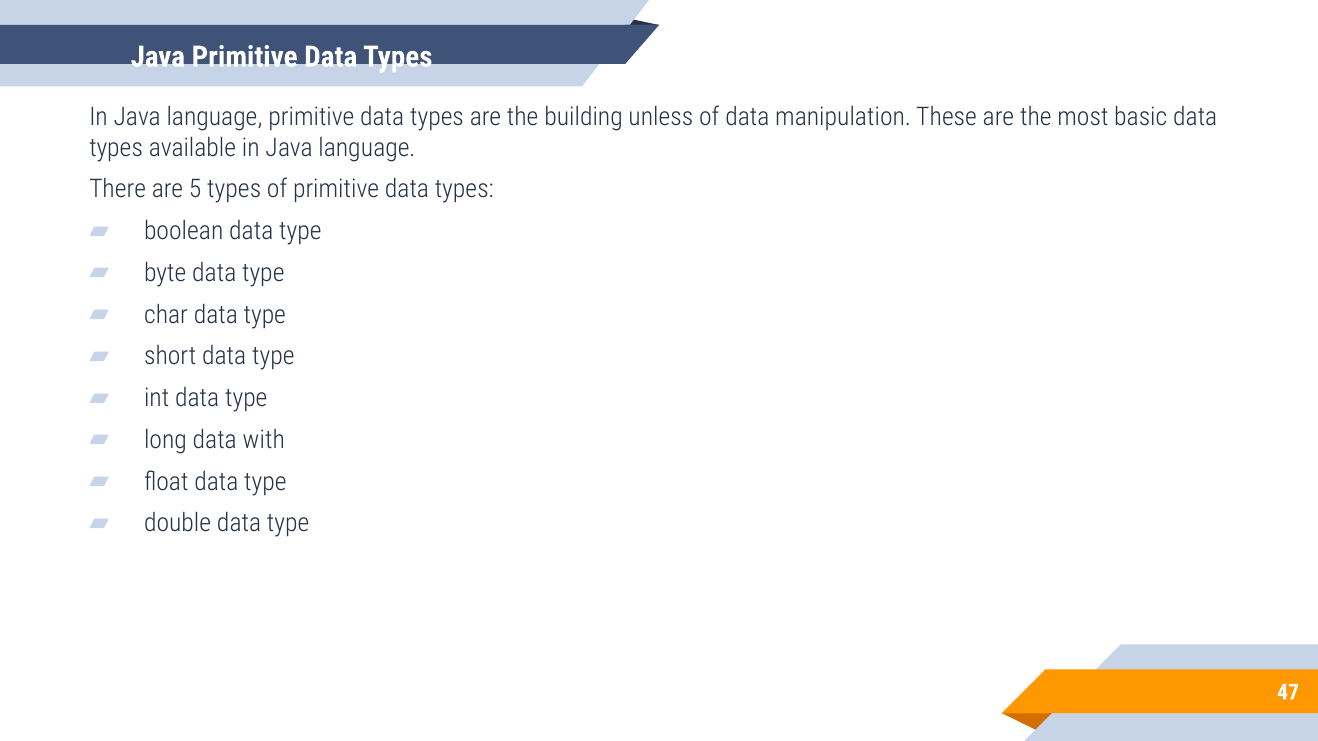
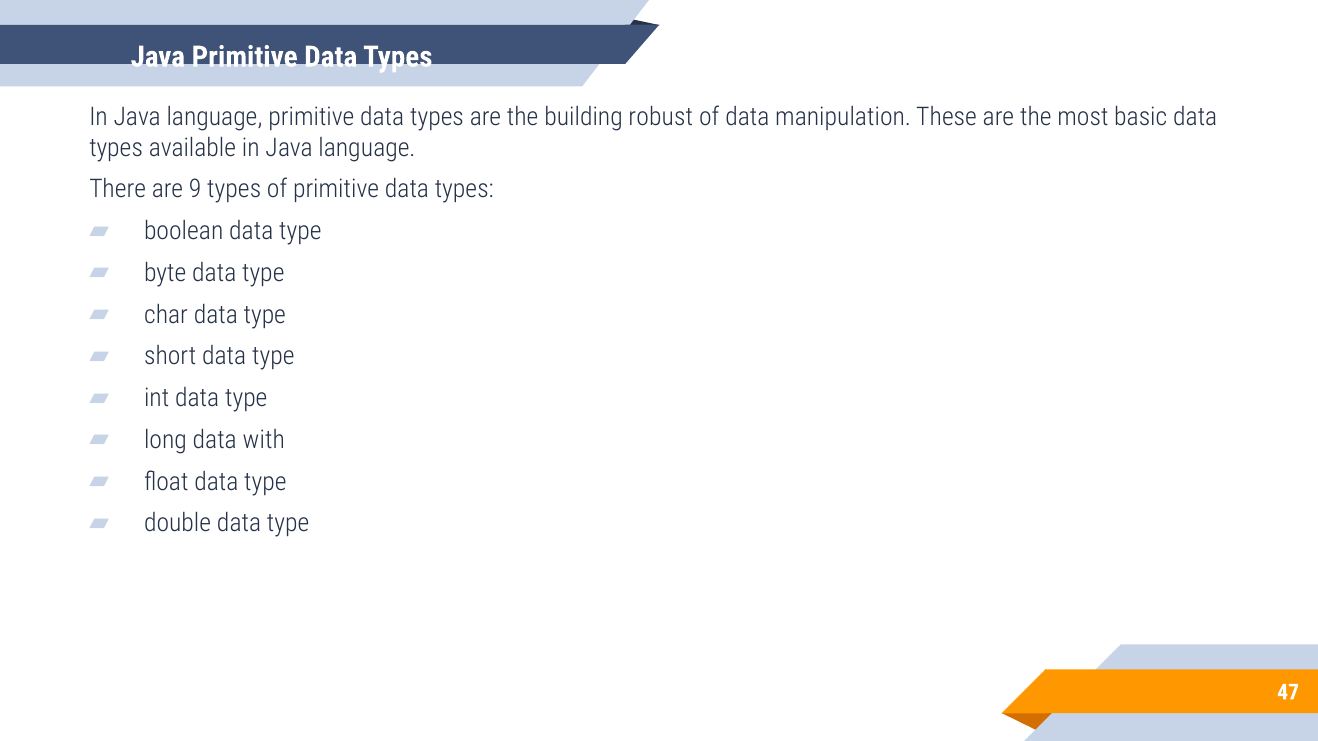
unless: unless -> robust (661, 117)
5: 5 -> 9 (195, 189)
